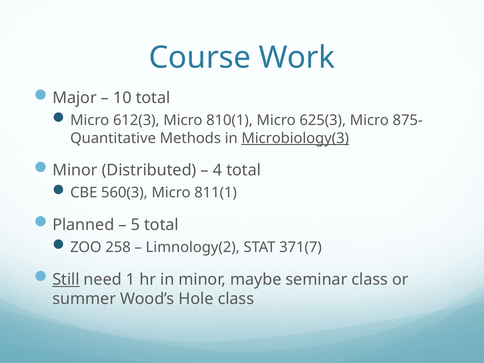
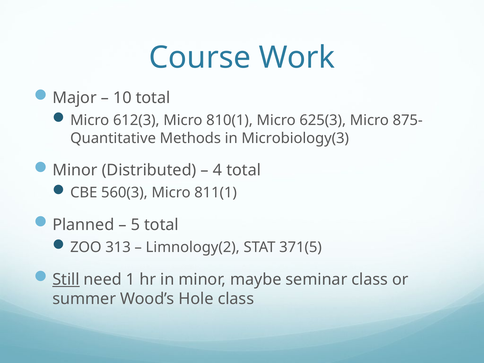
Microbiology(3 underline: present -> none (295, 138)
258: 258 -> 313 (118, 247)
371(7: 371(7 -> 371(5 (301, 247)
